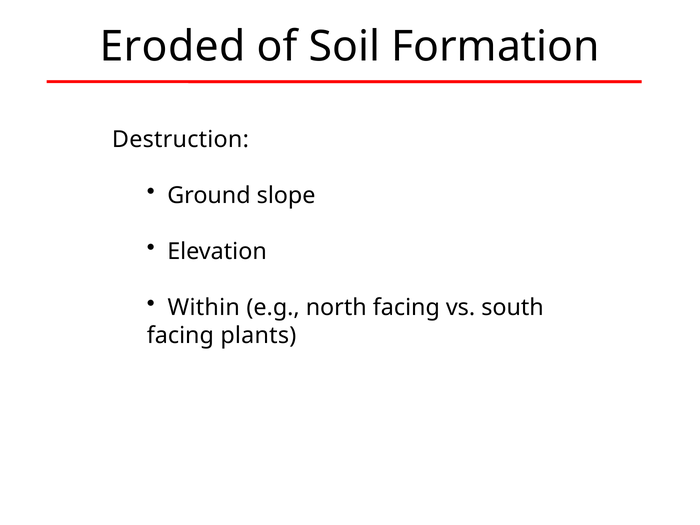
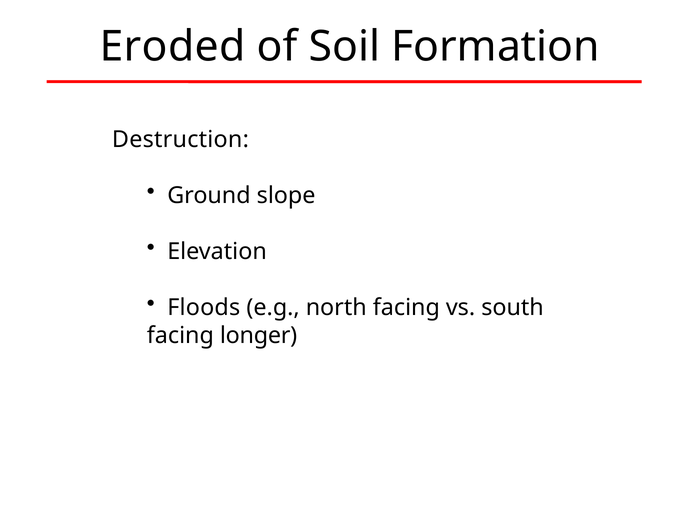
Within: Within -> Floods (204, 307)
plants: plants -> longer (259, 335)
